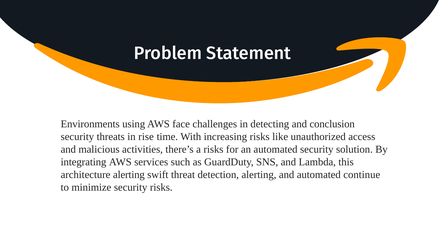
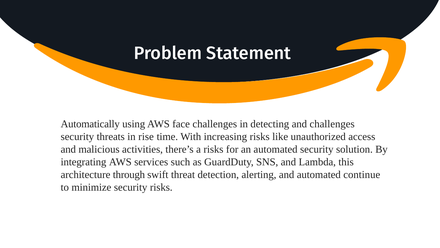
Environments: Environments -> Automatically (90, 124)
and conclusion: conclusion -> challenges (332, 124)
architecture alerting: alerting -> through (129, 174)
